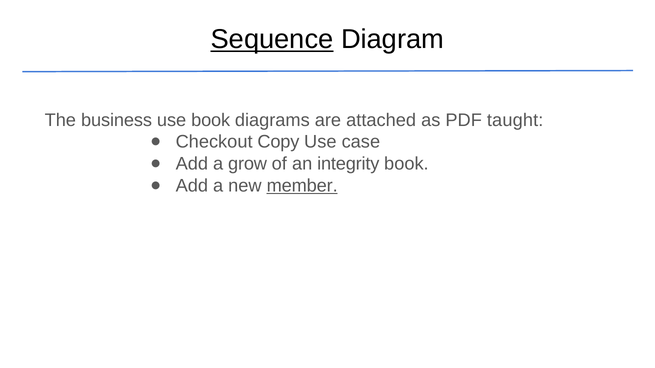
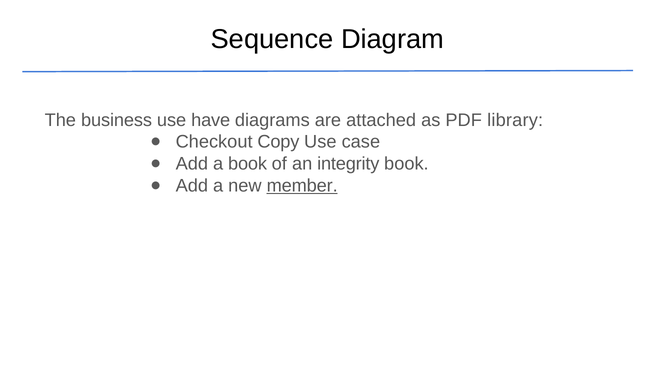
Sequence underline: present -> none (272, 40)
use book: book -> have (211, 120)
taught: taught -> library (515, 120)
a grow: grow -> book (248, 164)
